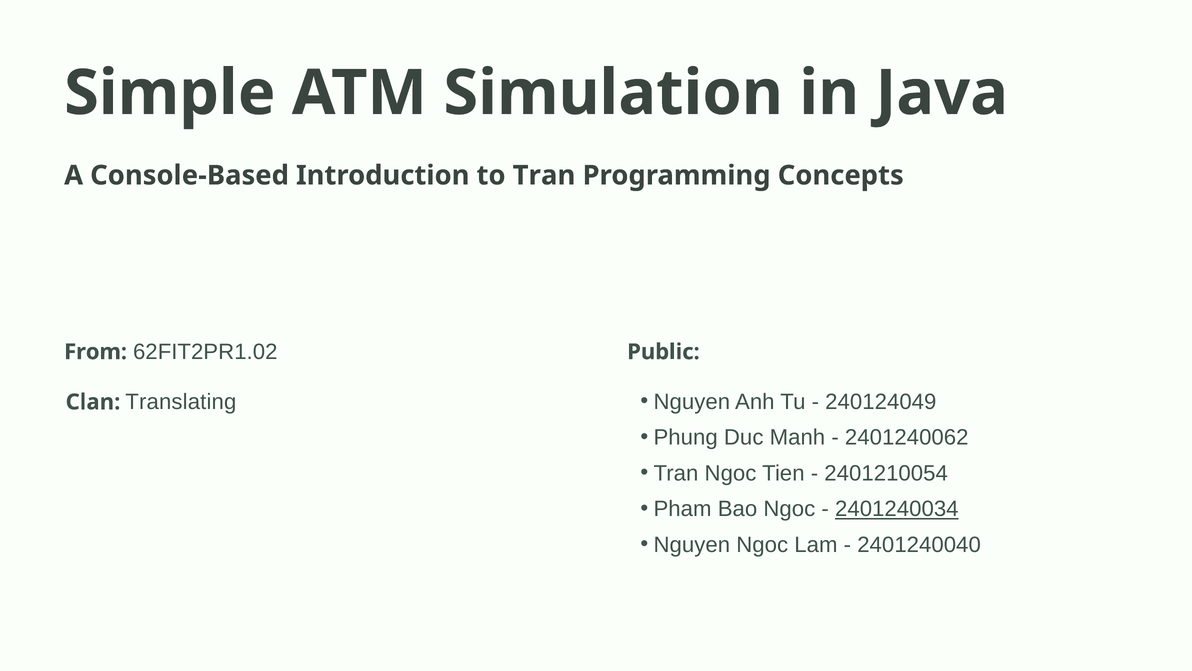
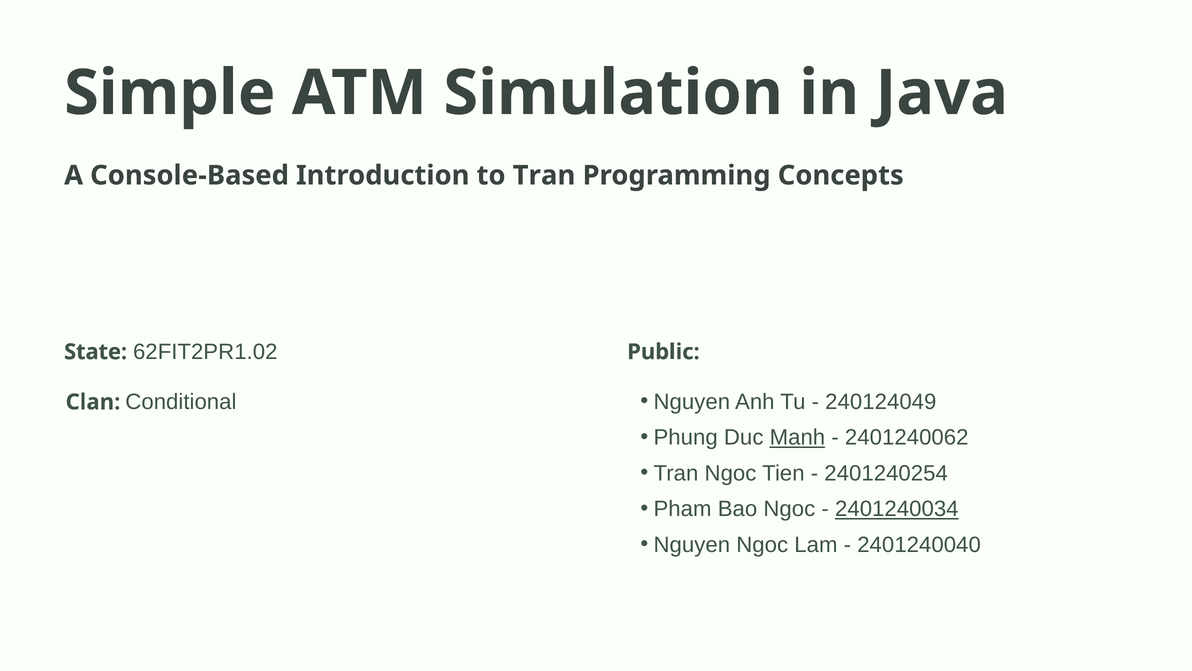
From: From -> State (96, 352)
Translating: Translating -> Conditional (181, 402)
Manh underline: none -> present (797, 437)
2401210054: 2401210054 -> 2401240254 (886, 473)
